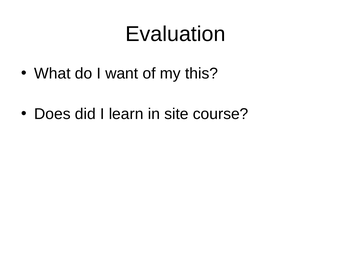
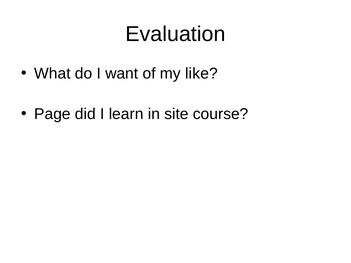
this: this -> like (201, 74)
Does: Does -> Page (52, 114)
